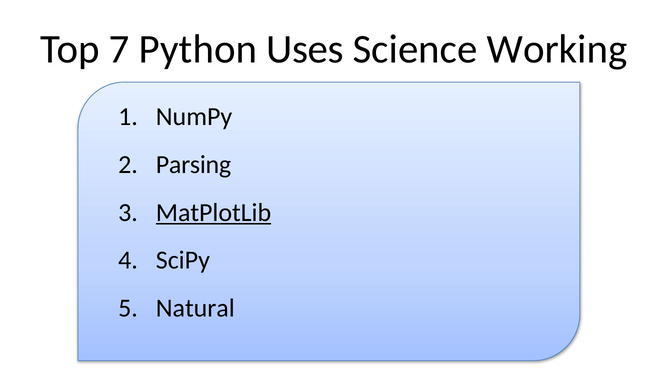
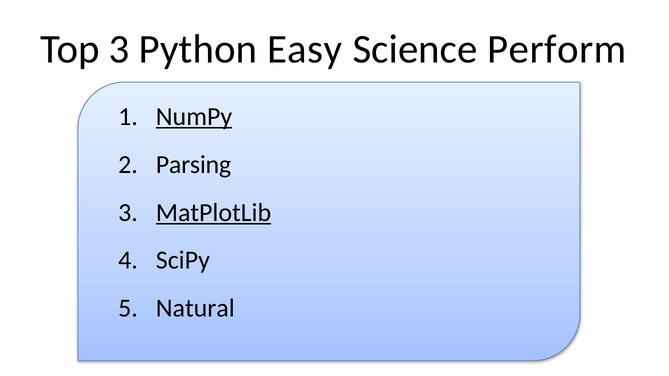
Top 7: 7 -> 3 (119, 49)
Uses: Uses -> Easy (305, 49)
Working: Working -> Perform (557, 49)
NumPy underline: none -> present (194, 117)
